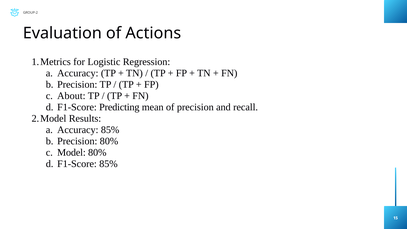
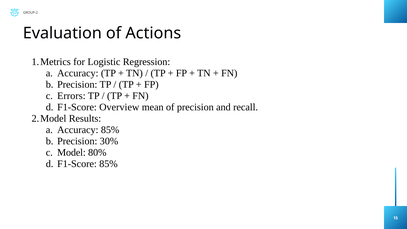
About: About -> Errors (71, 96)
Predicting: Predicting -> Overview (119, 107)
Precision 80%: 80% -> 30% (109, 141)
